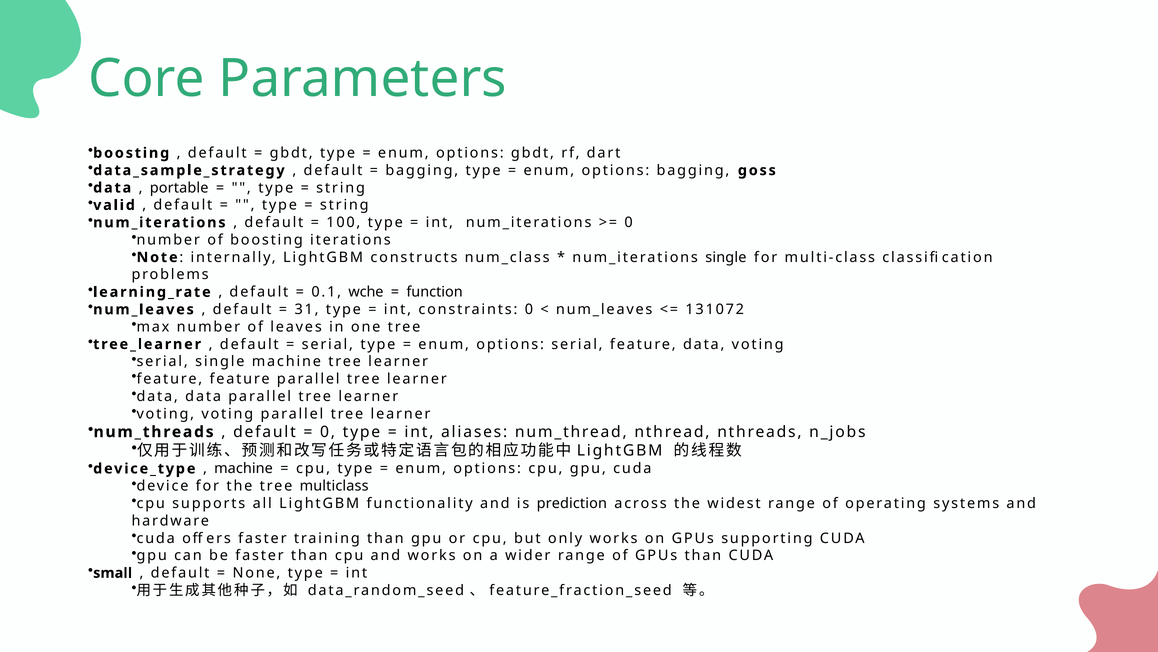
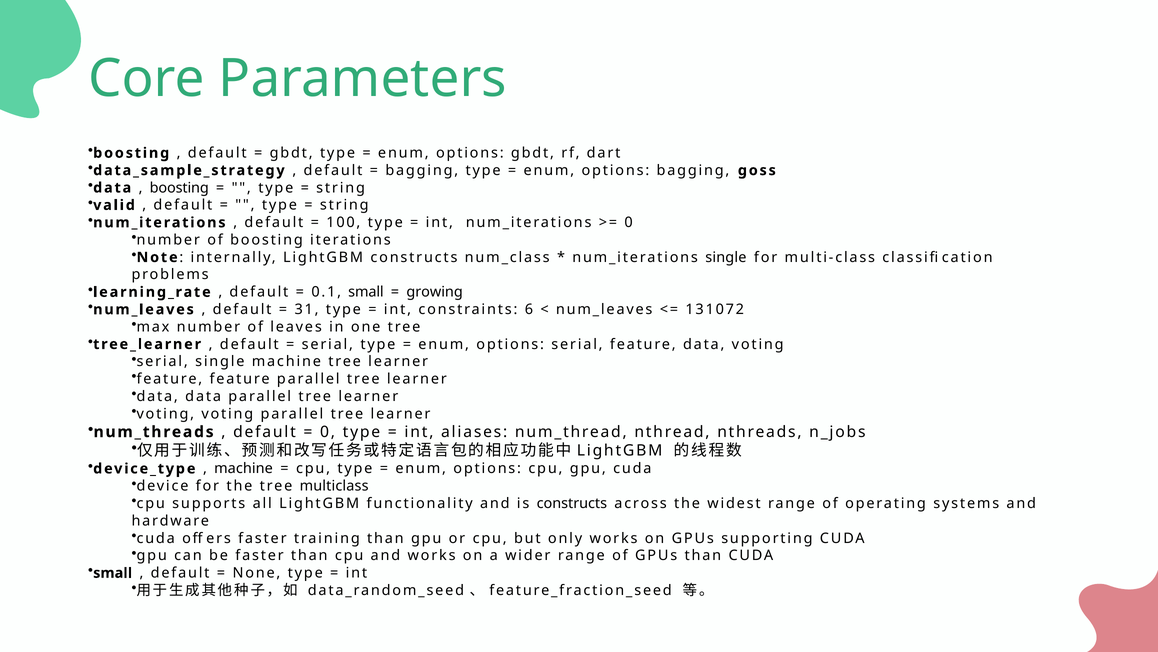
portable: portable -> boosting (179, 188)
0.1 wche: wche -> small (366, 292)
function: function -> growing (435, 292)
constraints 0: 0 -> 6 (529, 309)
is prediction: prediction -> constructs (572, 503)
